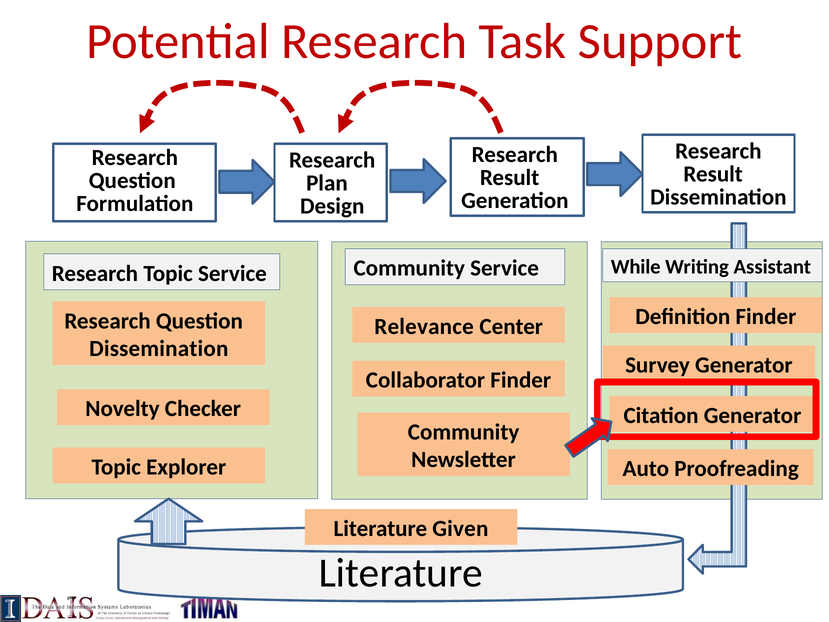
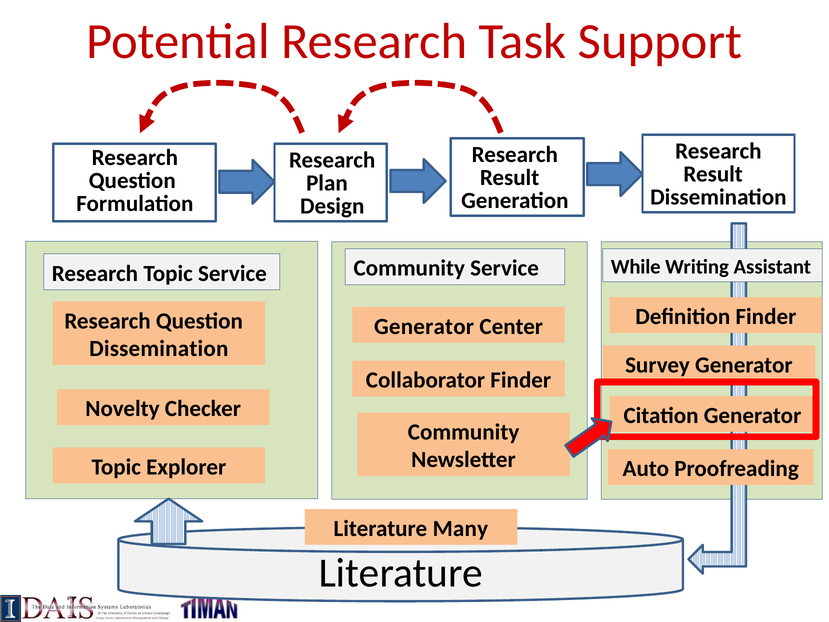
Relevance: Relevance -> Generator (424, 326)
Given: Given -> Many (460, 528)
